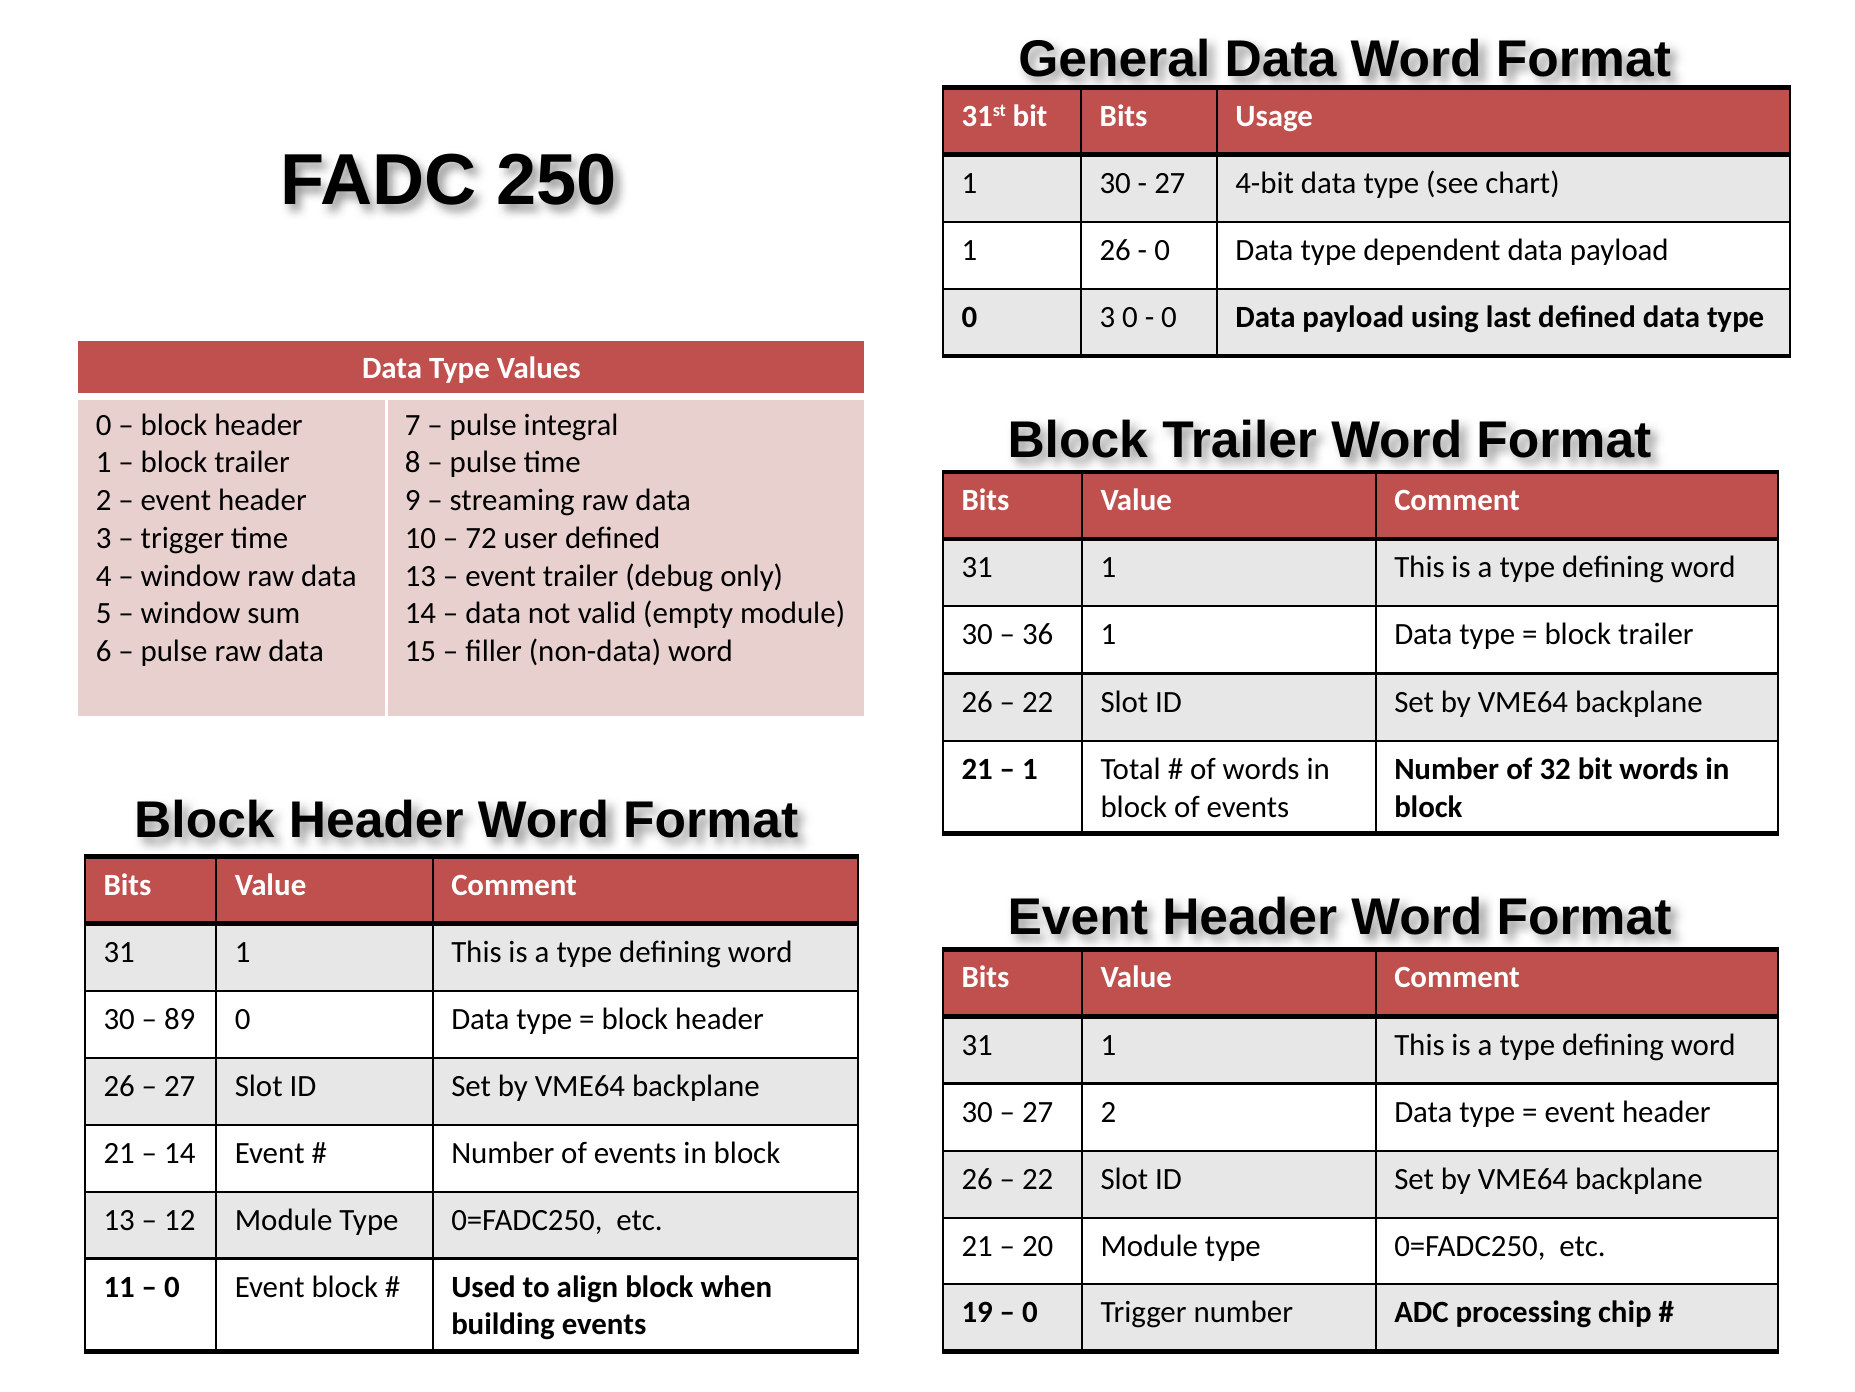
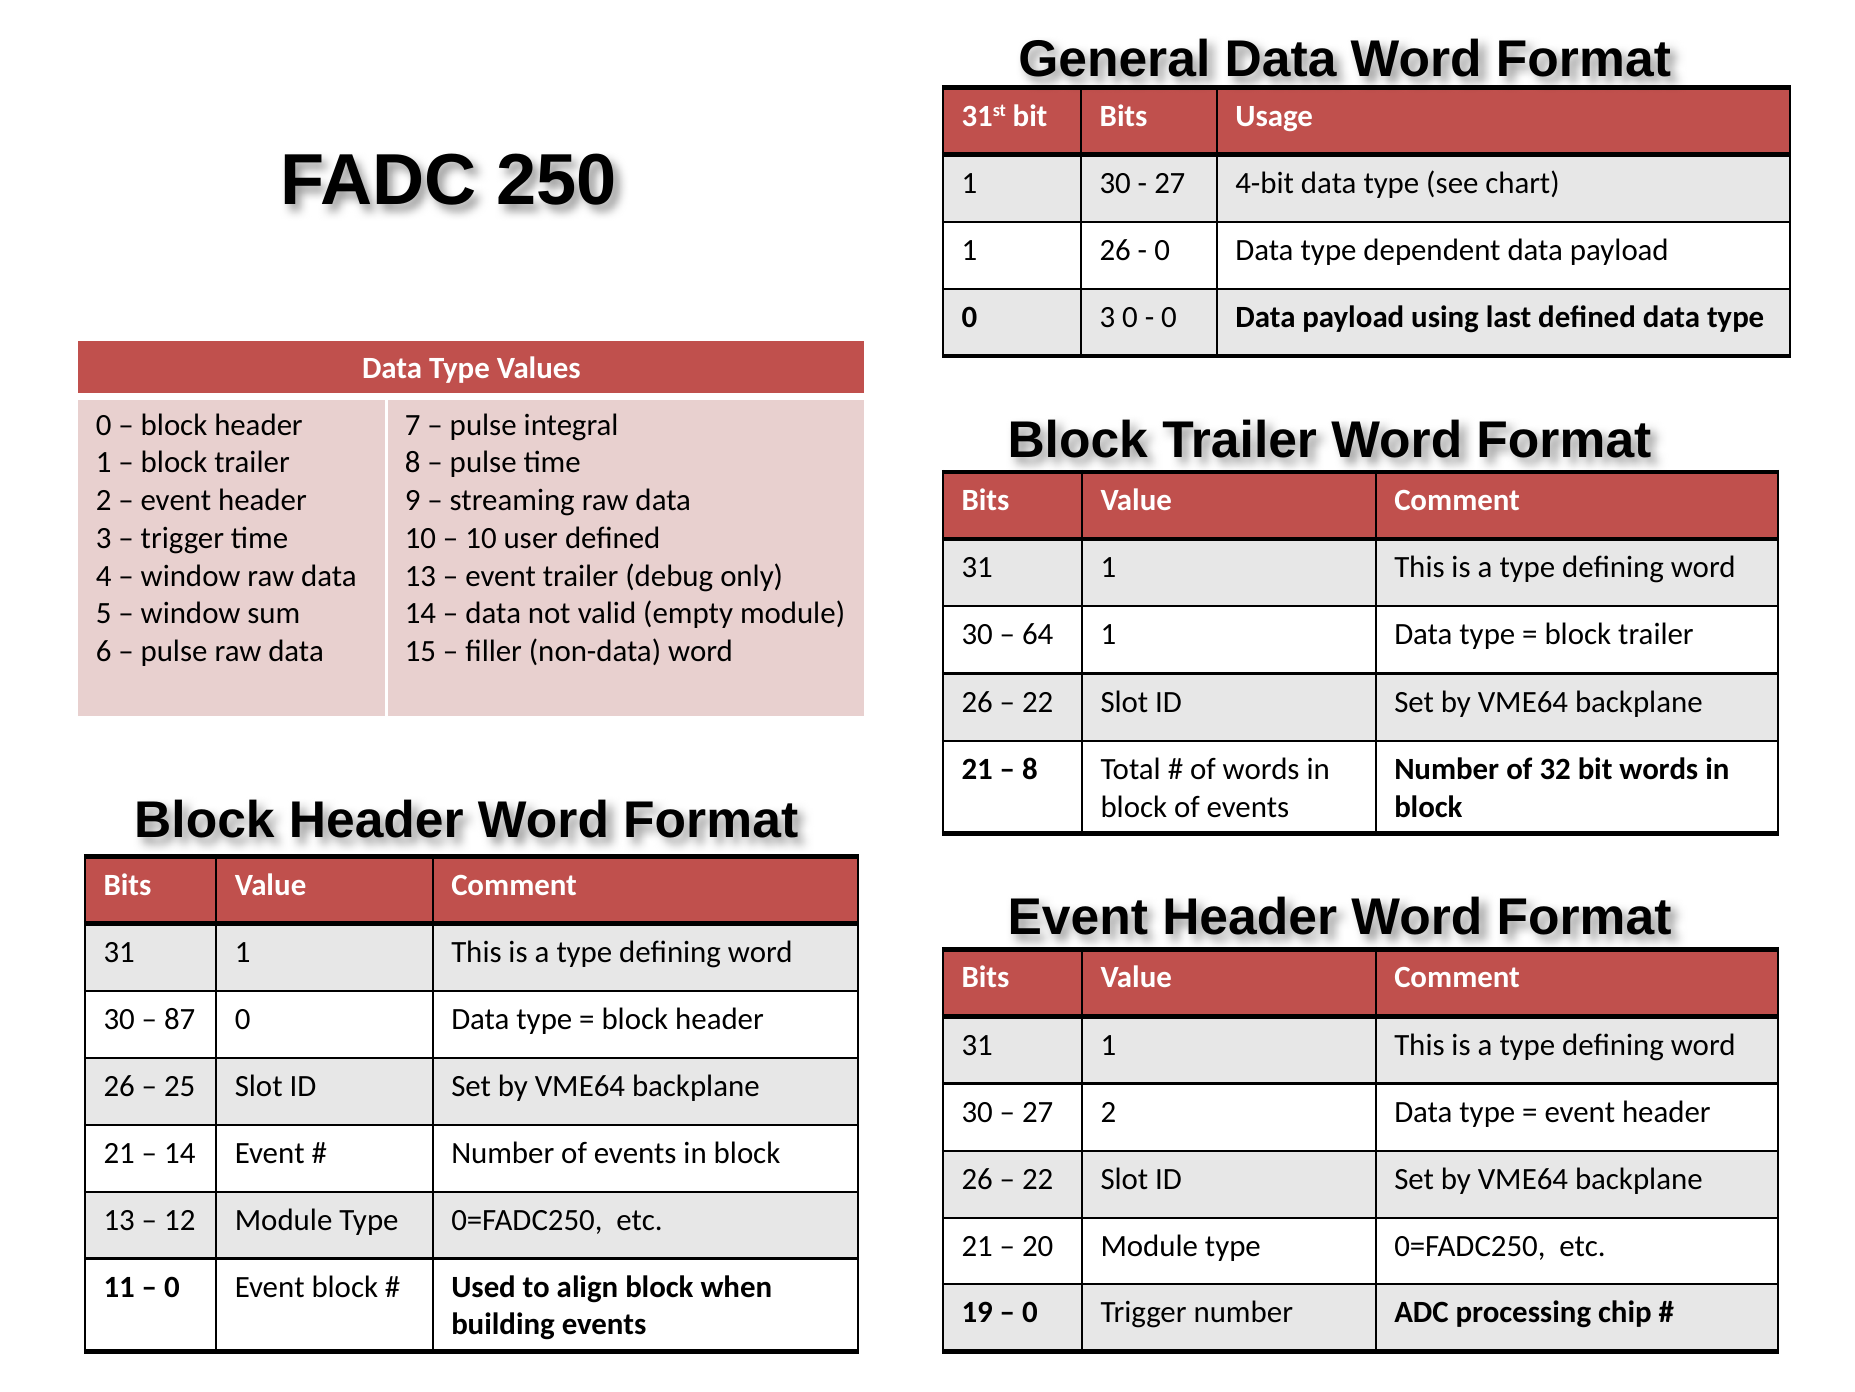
72: 72 -> 10 (481, 538)
36: 36 -> 64 (1038, 634)
1: 1 -> 8 (1030, 769)
89: 89 -> 87 (180, 1019)
27: 27 -> 25 (180, 1086)
